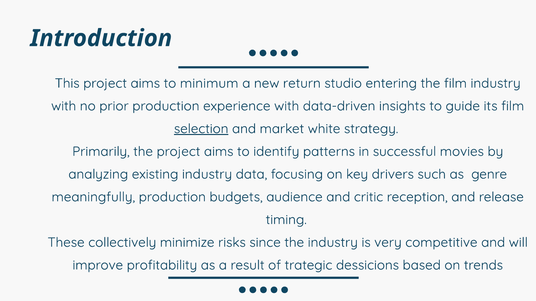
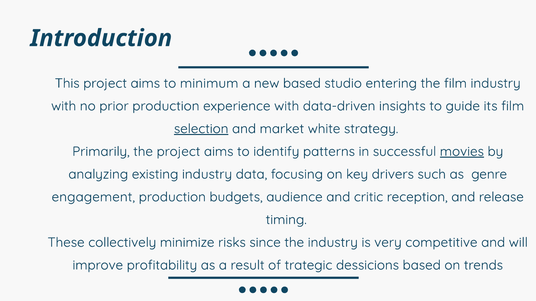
new return: return -> based (302, 83)
movies underline: none -> present (462, 152)
meaningfully: meaningfully -> engagement (93, 197)
